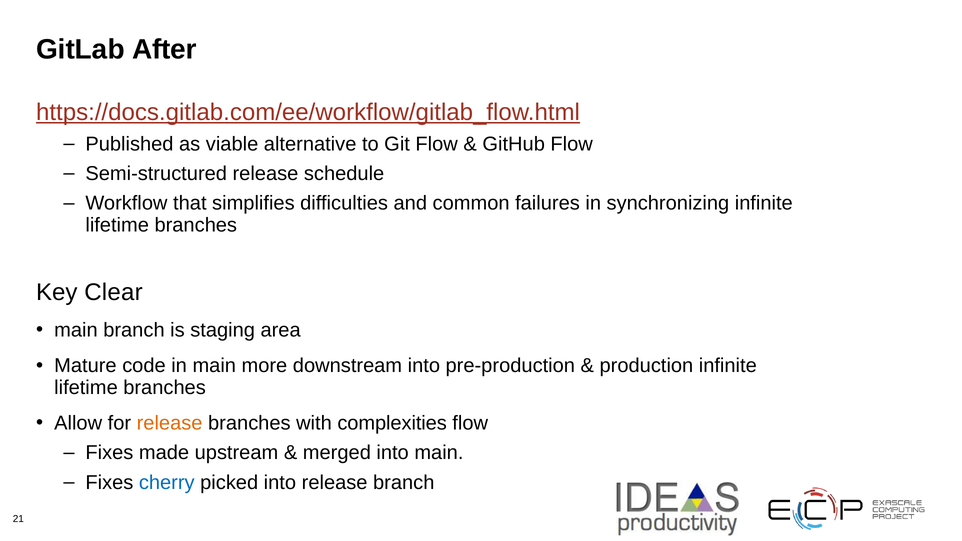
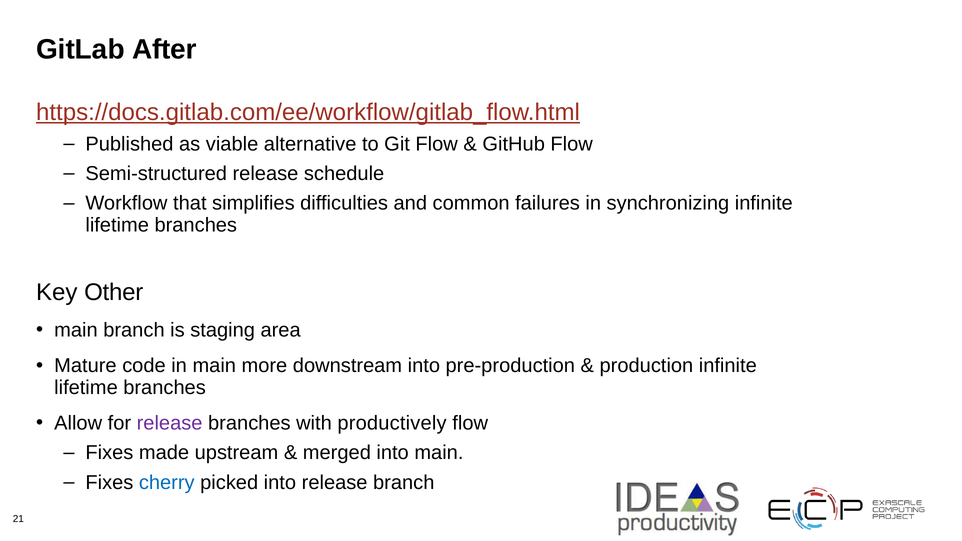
Clear: Clear -> Other (114, 292)
release colour: orange -> purple (170, 423)
complexities: complexities -> productively (392, 423)
